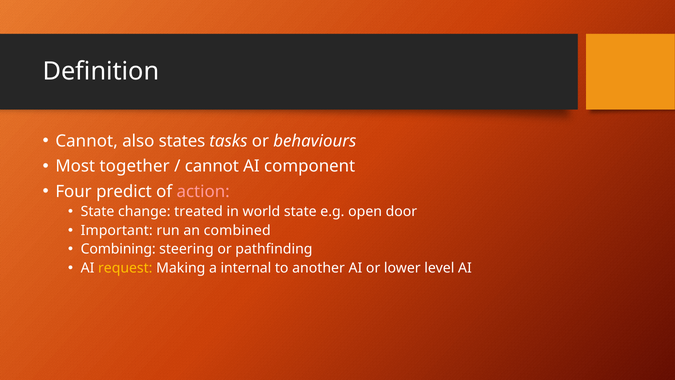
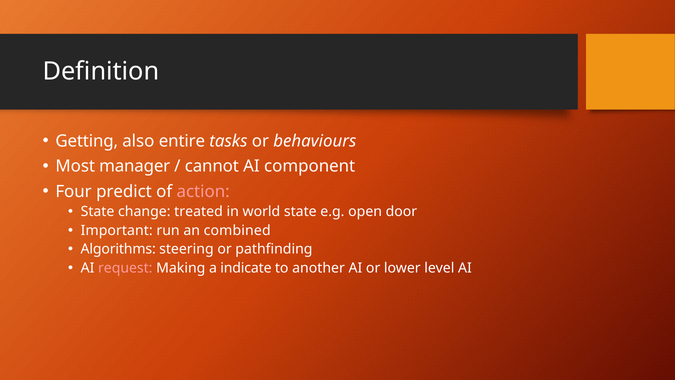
Cannot: Cannot -> Getting (87, 141)
states: states -> entire (182, 141)
together: together -> manager (135, 166)
Combining: Combining -> Algorithms (118, 249)
request colour: yellow -> pink (125, 268)
internal: internal -> indicate (246, 268)
